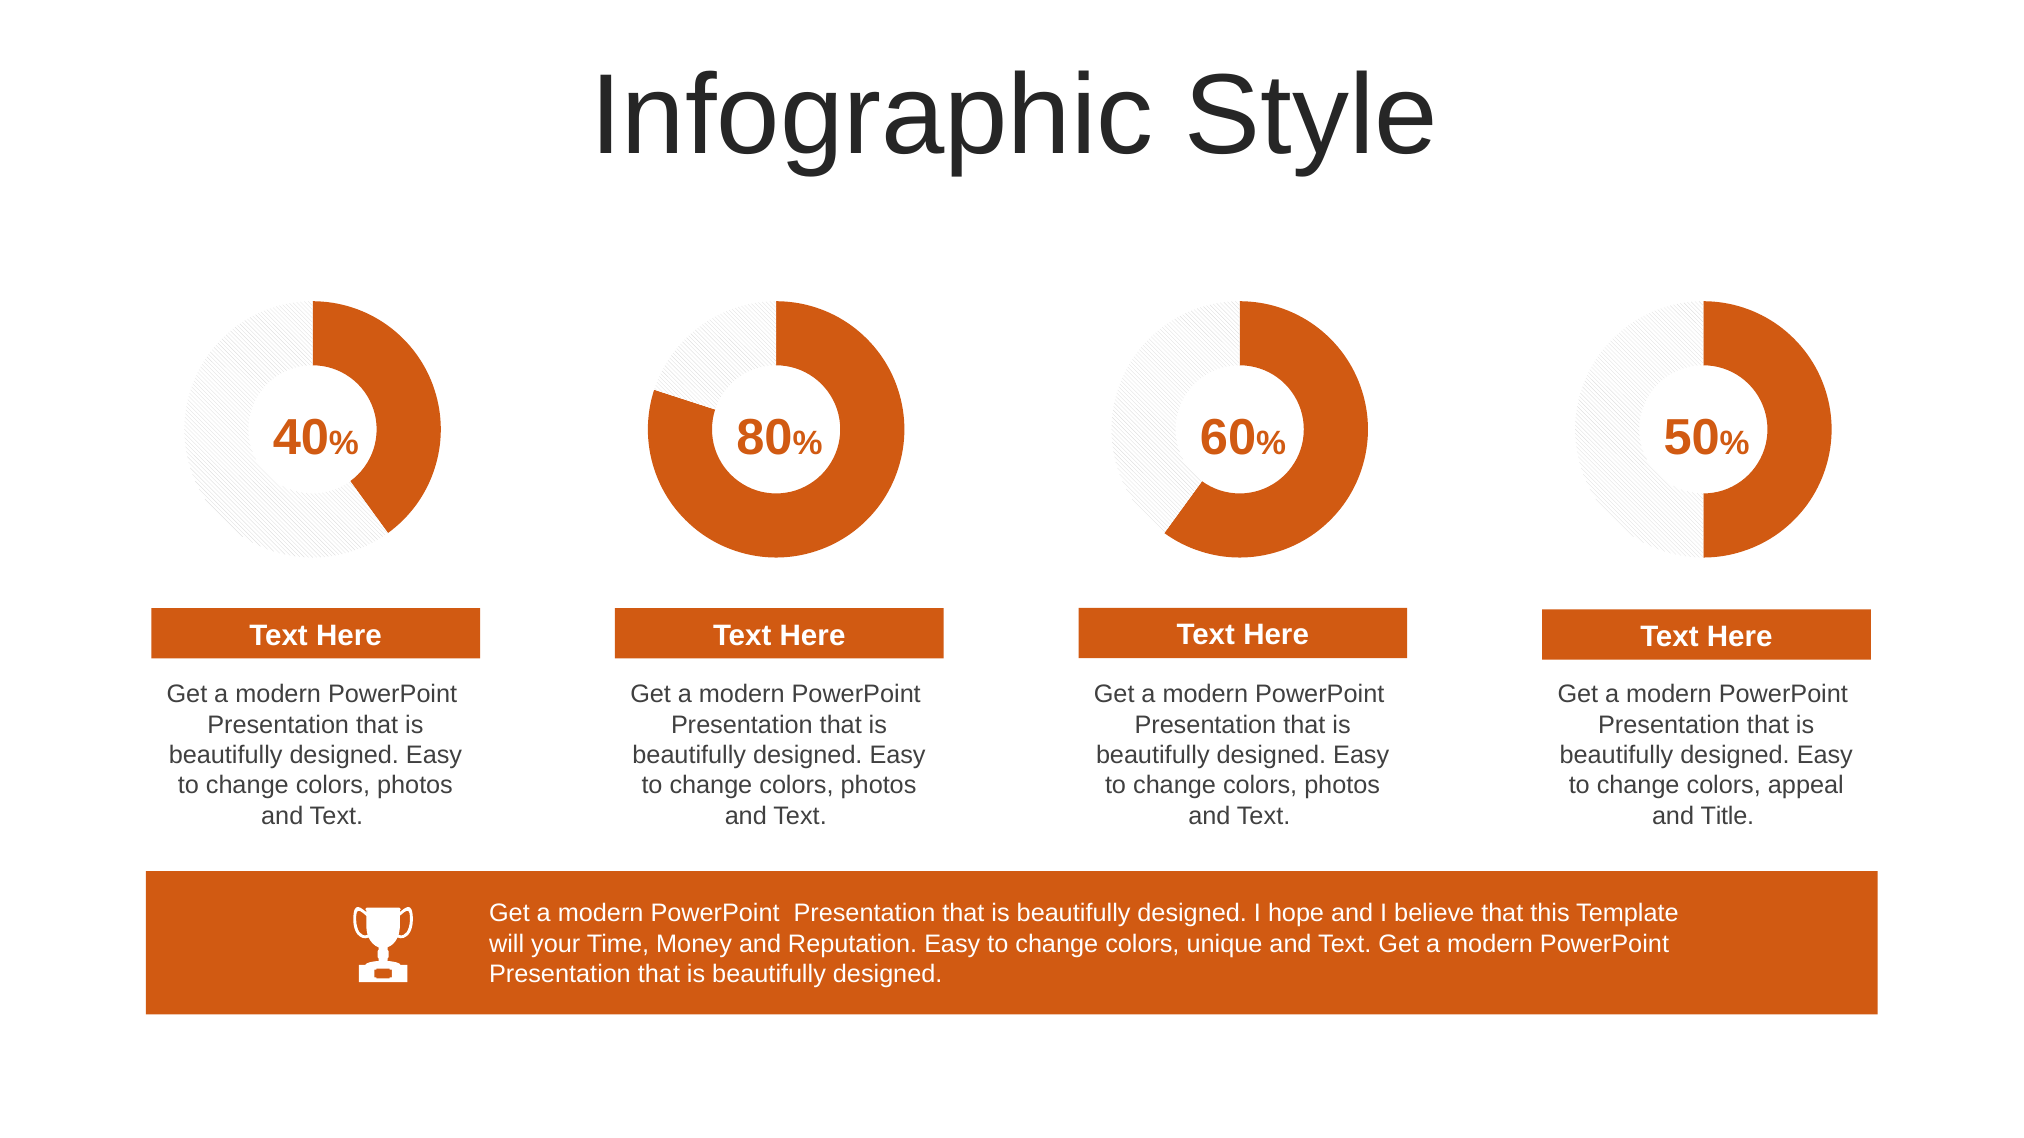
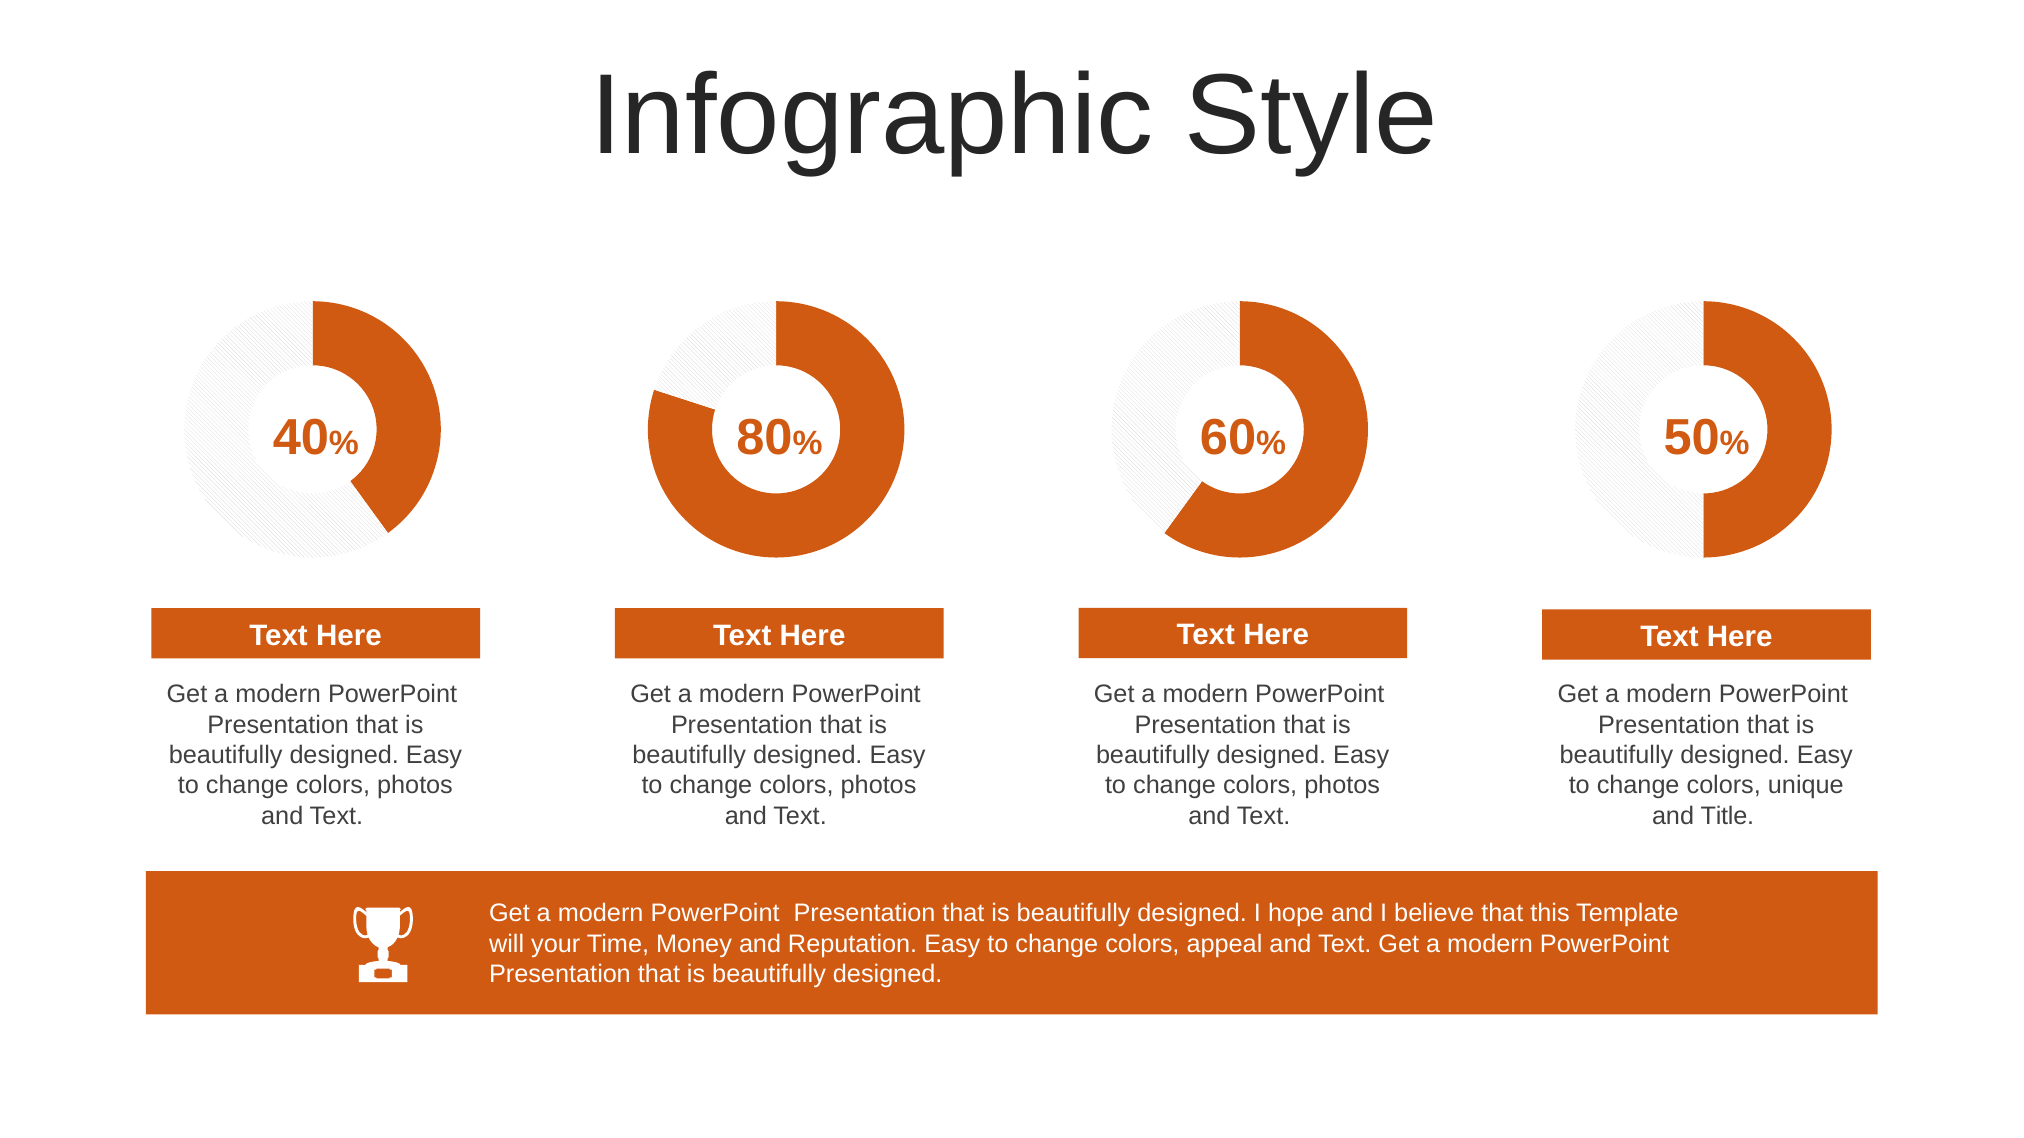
appeal: appeal -> unique (1806, 786)
unique: unique -> appeal (1224, 944)
